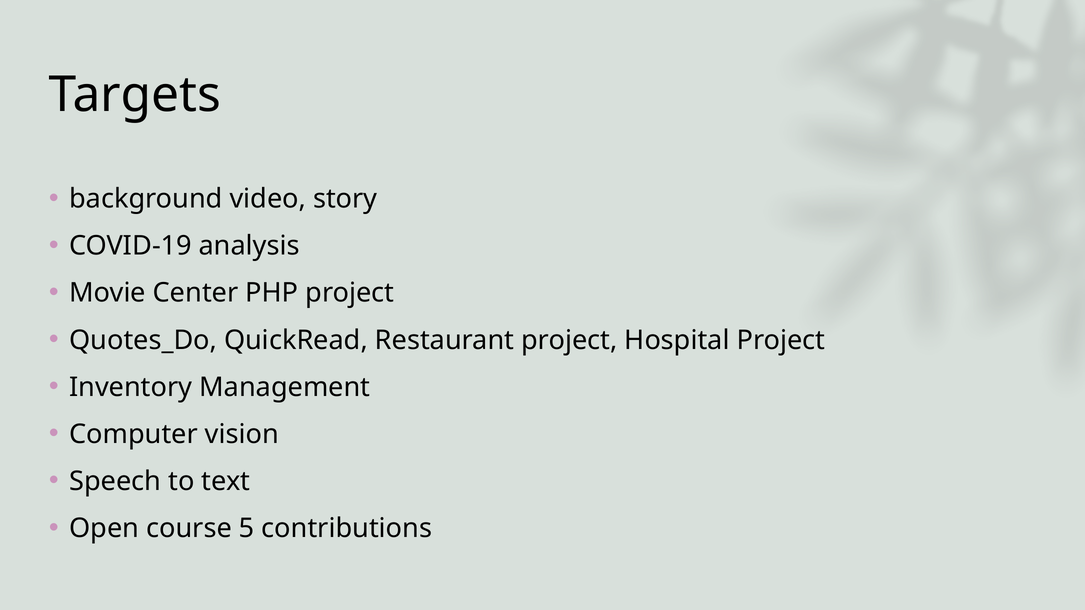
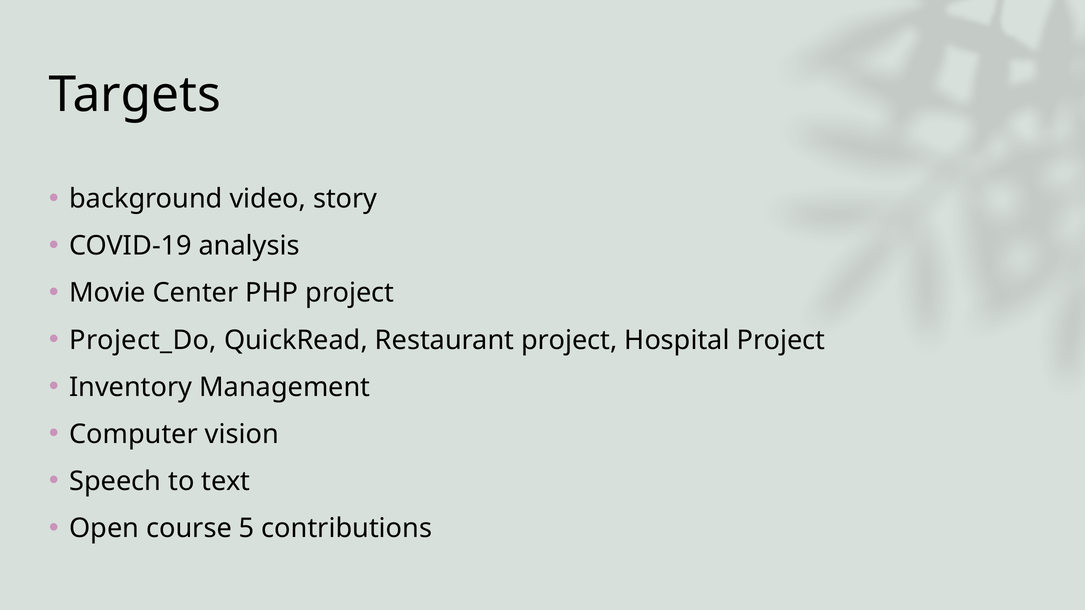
Quotes_Do: Quotes_Do -> Project_Do (143, 340)
